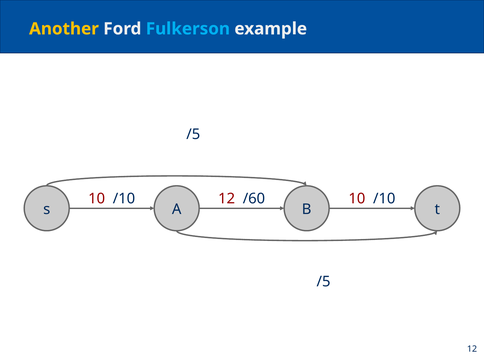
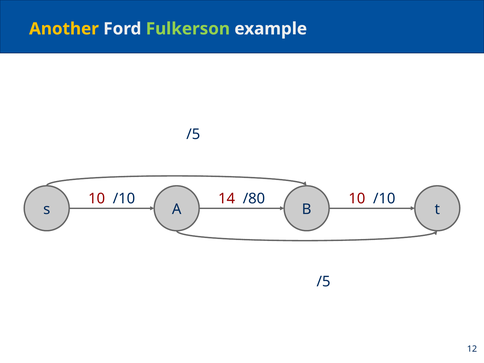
Fulkerson colour: light blue -> light green (188, 29)
12: 12 -> 14 (227, 199)
/60: /60 -> /80 (254, 199)
